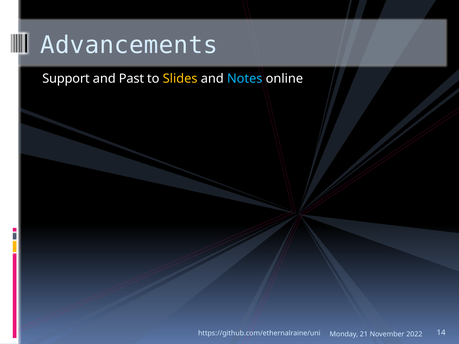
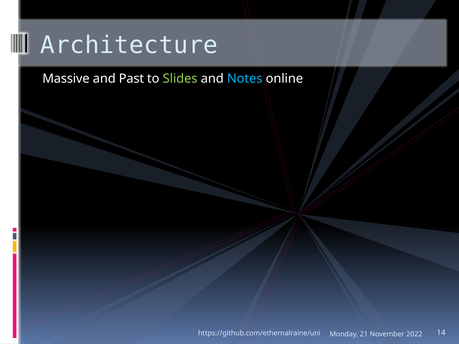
Advancements: Advancements -> Architecture (129, 45)
Support: Support -> Massive (66, 79)
Slides colour: yellow -> light green (180, 79)
